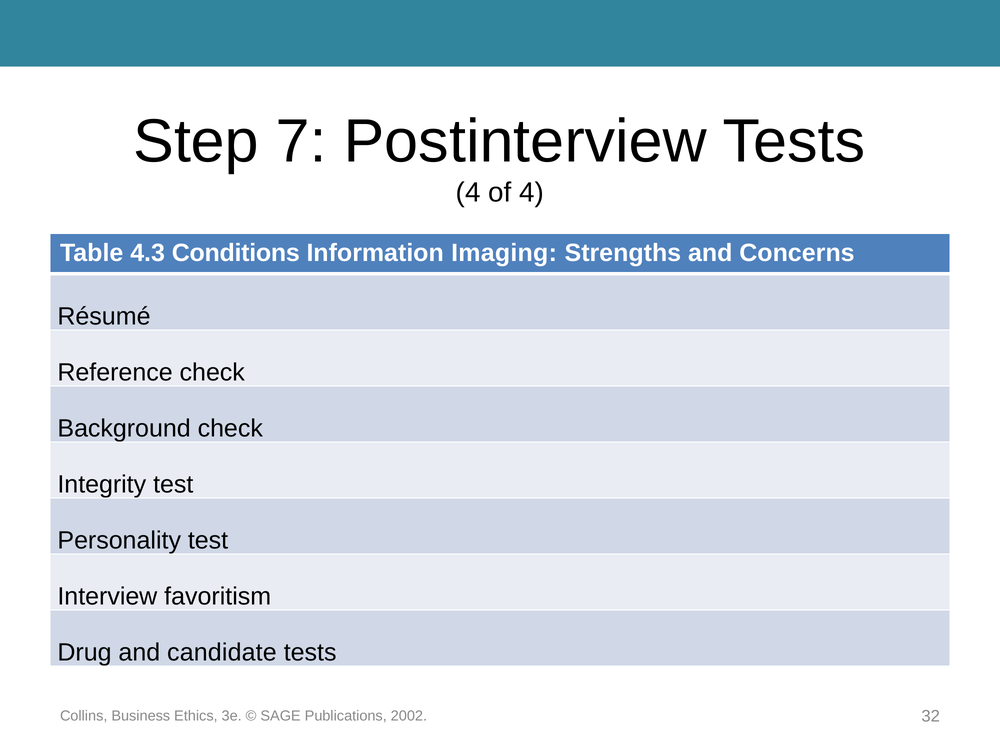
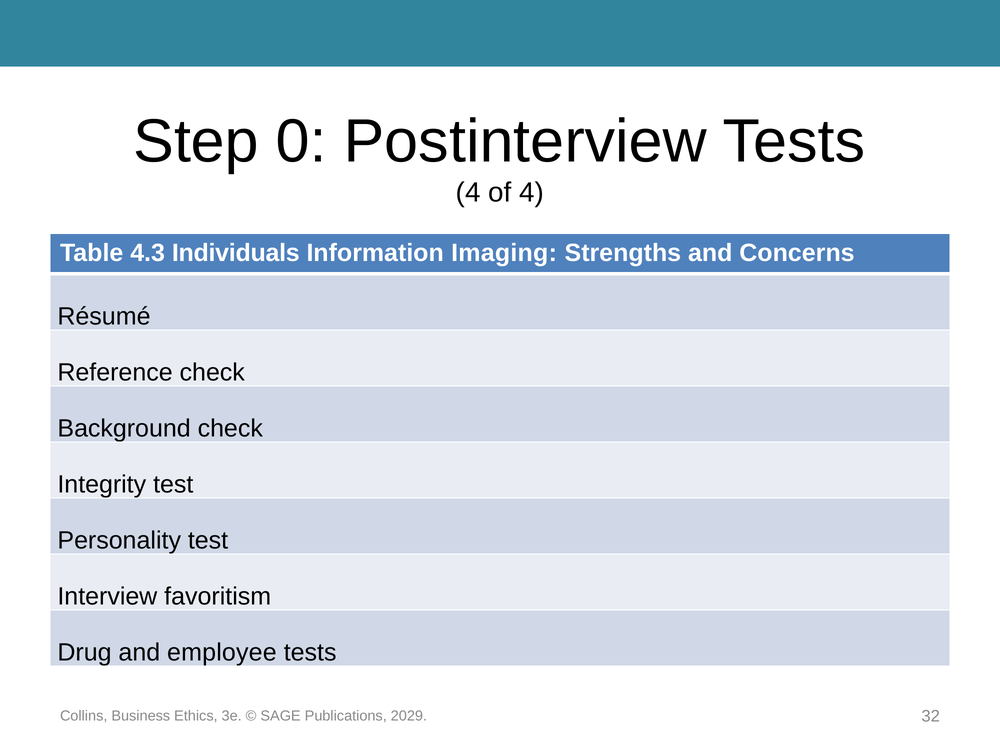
7: 7 -> 0 (301, 142)
Conditions: Conditions -> Individuals (236, 253)
candidate: candidate -> employee (222, 652)
2002: 2002 -> 2029 (409, 716)
